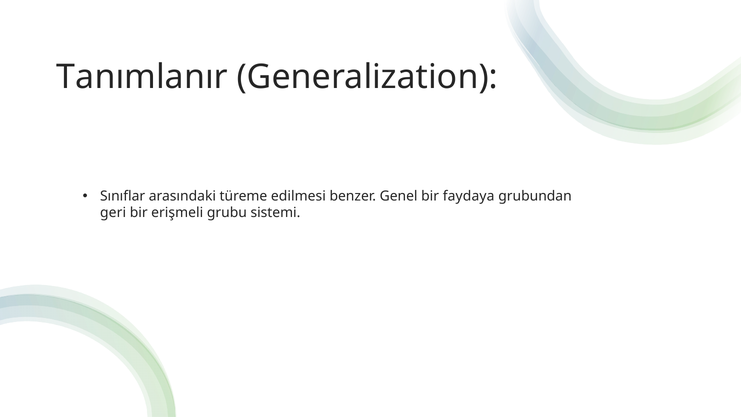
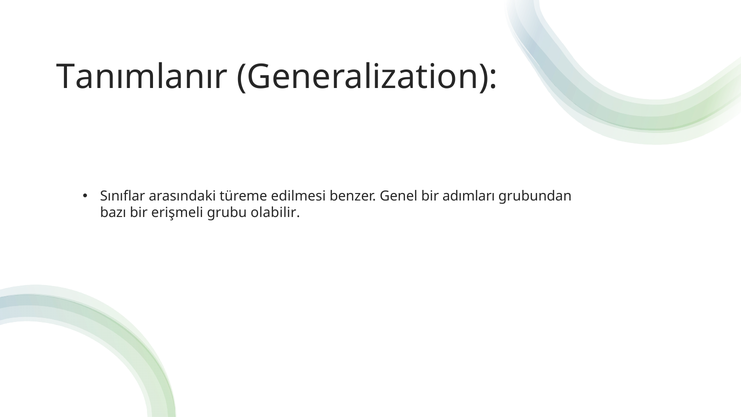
faydaya: faydaya -> adımları (469, 196)
geri: geri -> bazı (113, 213)
sistemi: sistemi -> olabilir (275, 213)
